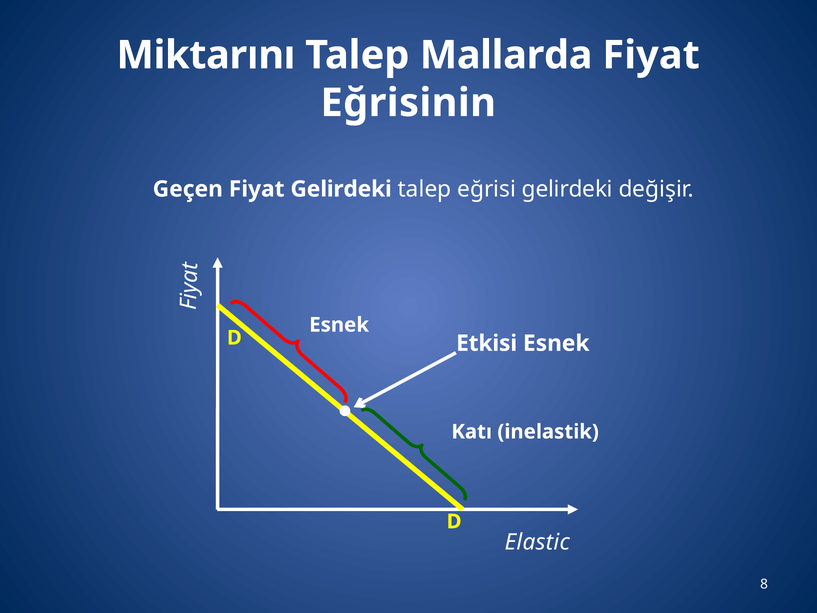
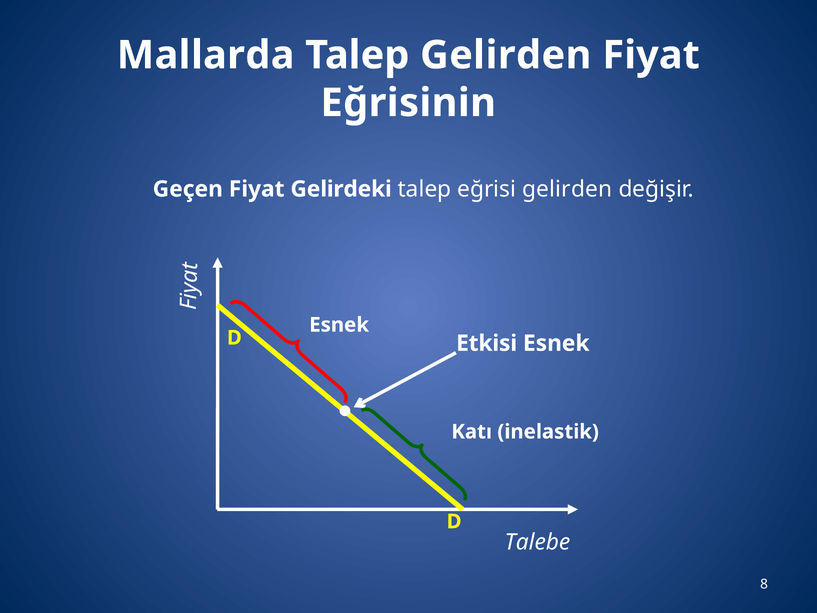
Miktarını: Miktarını -> Mallarda (206, 55)
Talep Mallarda: Mallarda -> Gelirden (506, 55)
eğrisi gelirdeki: gelirdeki -> gelirden (567, 189)
Elastic: Elastic -> Talebe (537, 542)
